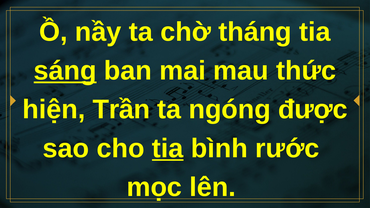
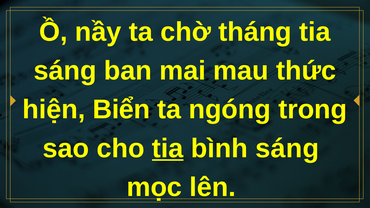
sáng underline: present -> none (65, 71)
Trần: Trần -> Biển (121, 110)
được: được -> trong (313, 110)
bình rước: rước -> sáng (287, 148)
